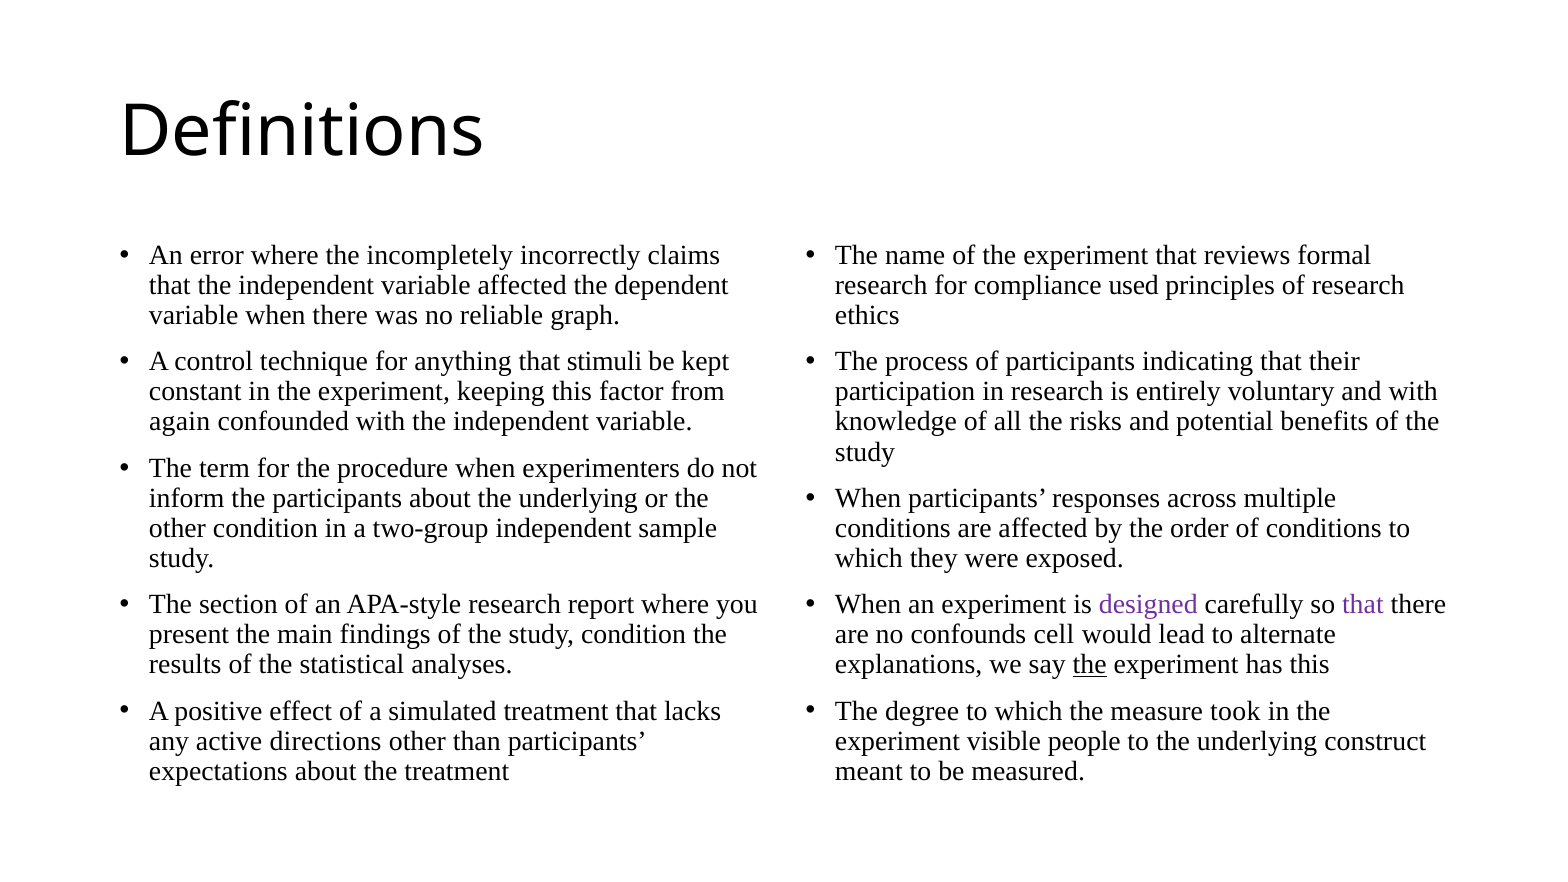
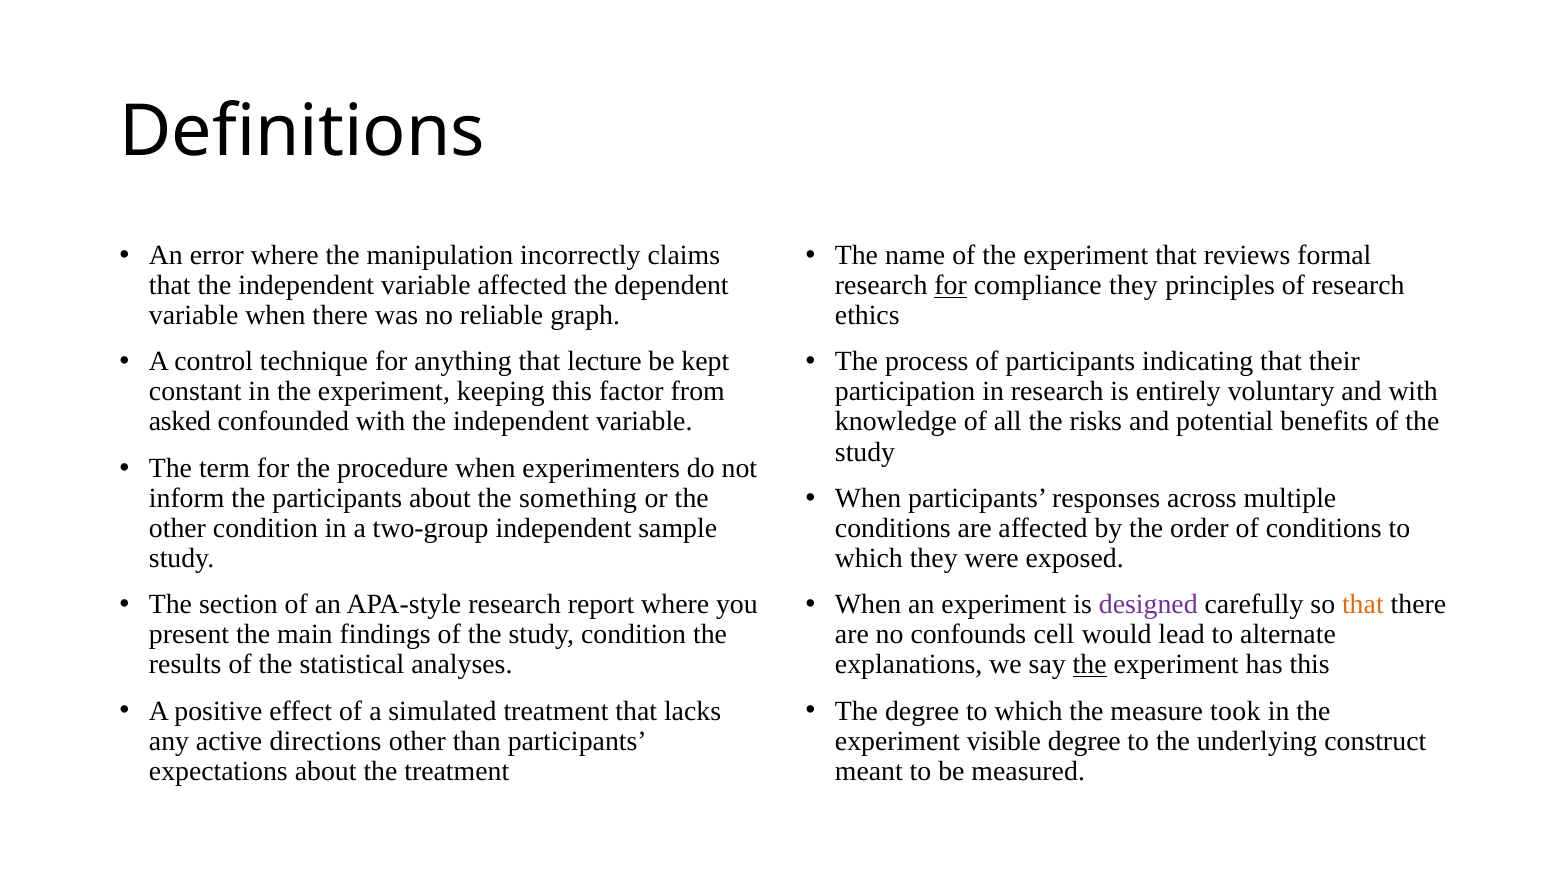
incompletely: incompletely -> manipulation (440, 255)
for underline: none -> present (951, 285)
compliance used: used -> they (1133, 285)
stimuli: stimuli -> lecture (604, 362)
again: again -> asked (180, 422)
about the underlying: underlying -> something (578, 498)
that colour: purple -> orange (1363, 605)
visible people: people -> degree (1084, 741)
